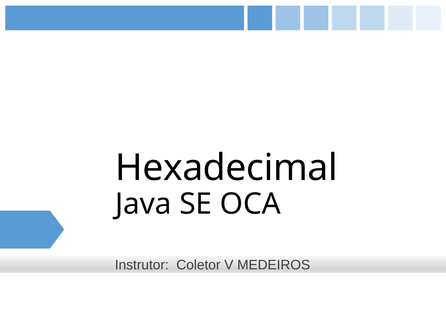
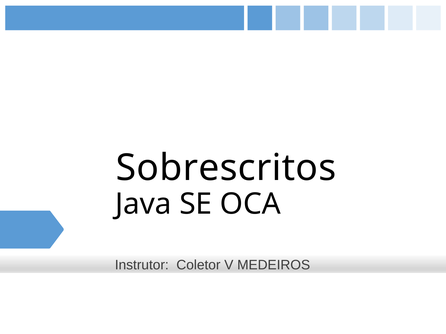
Hexadecimal: Hexadecimal -> Sobrescritos (226, 168)
